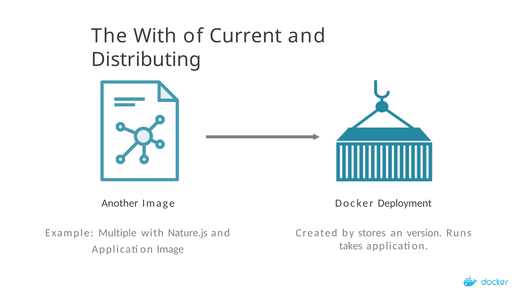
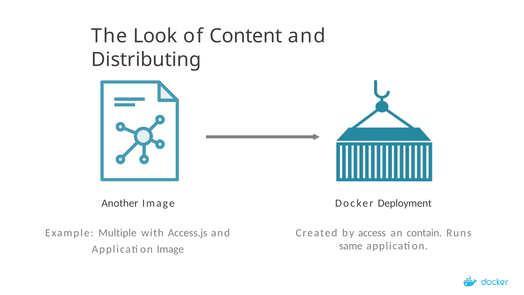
The With: With -> Look (155, 36)
Current: Current -> Content (246, 36)
Nature.js: Nature.js -> Access.js (188, 233)
stores: stores -> access (372, 233)
version: version -> contain (424, 233)
takes: takes -> same (351, 246)
